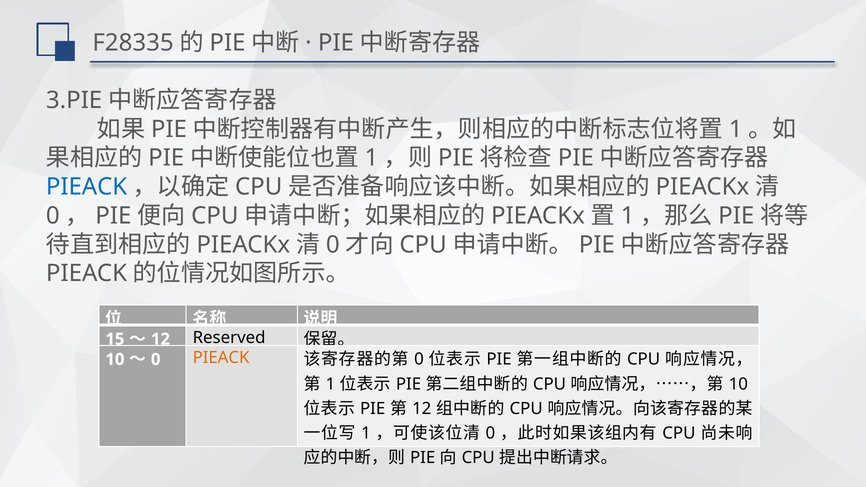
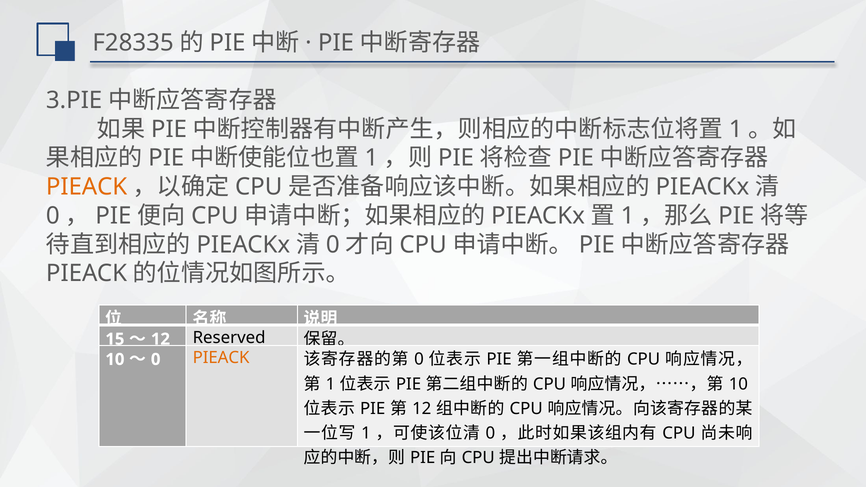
PIEACK colour: blue -> orange (87, 187)
